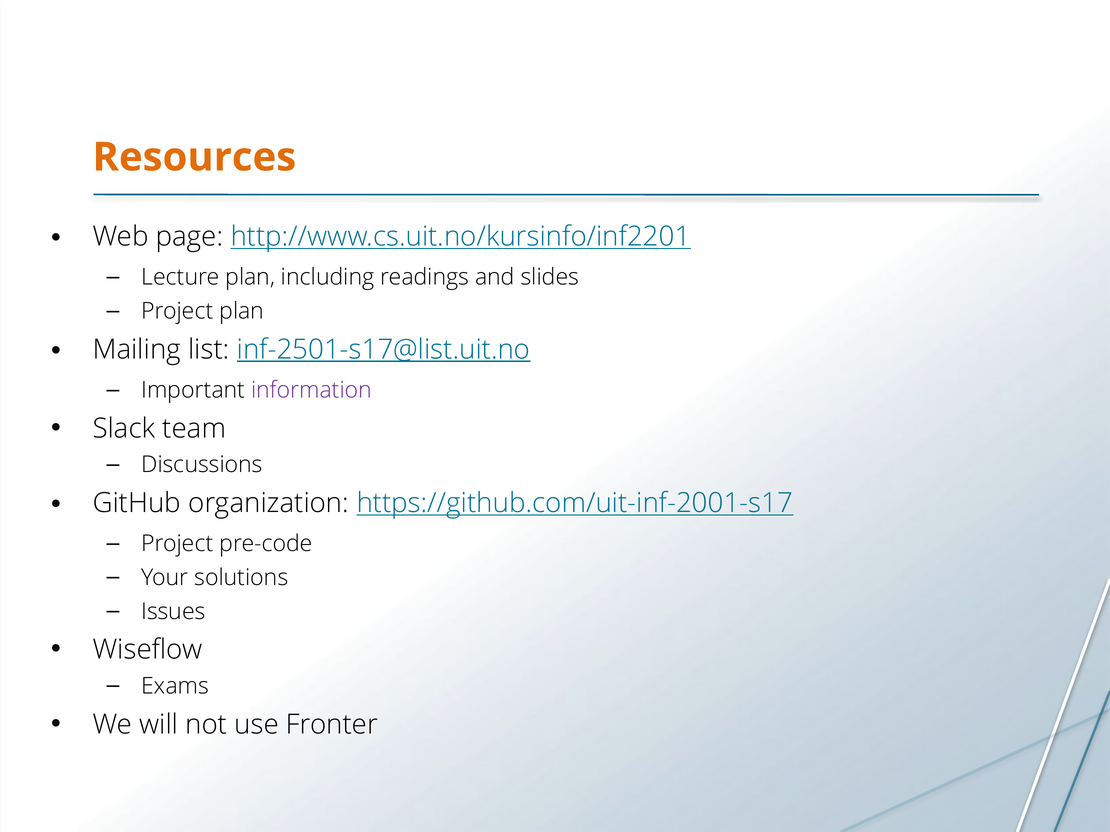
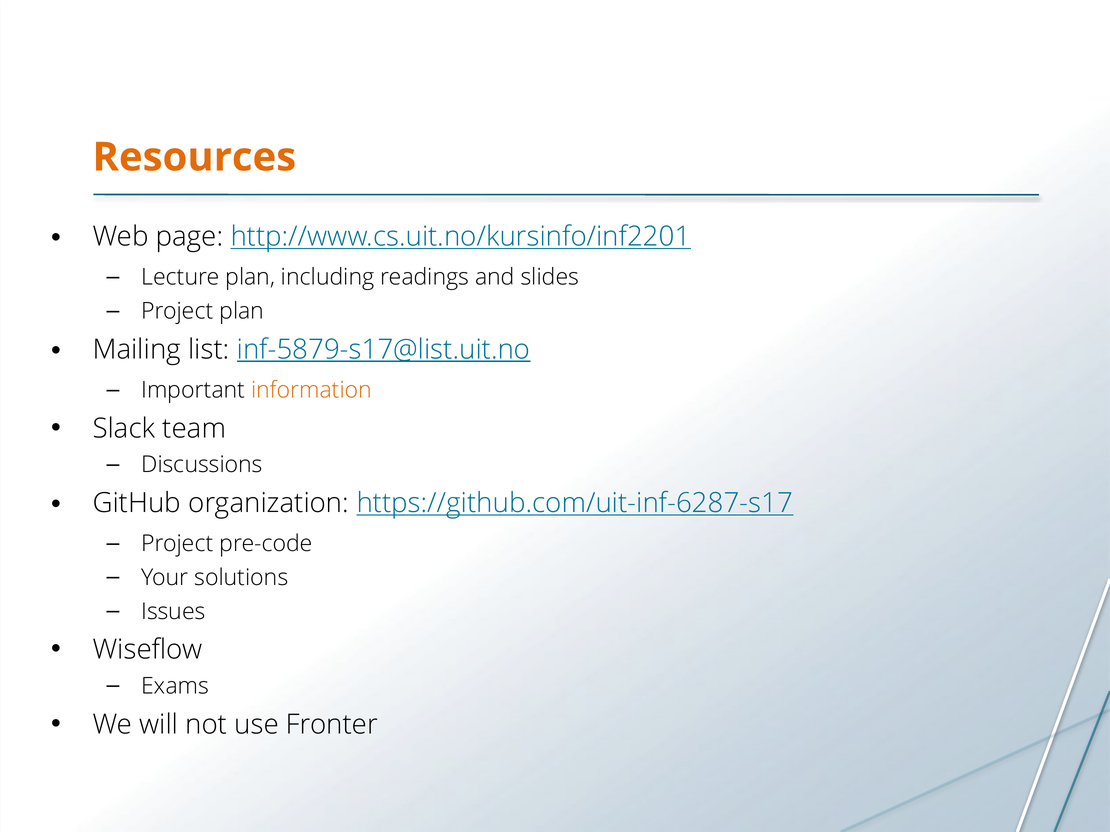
inf-2501-s17@list.uit.no: inf-2501-s17@list.uit.no -> inf-5879-s17@list.uit.no (384, 350)
information colour: purple -> orange (312, 390)
https://github.com/uit-inf-2001-s17: https://github.com/uit-inf-2001-s17 -> https://github.com/uit-inf-6287-s17 (575, 503)
